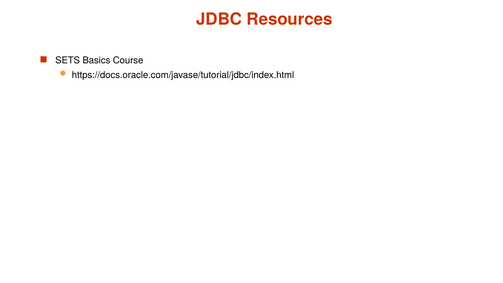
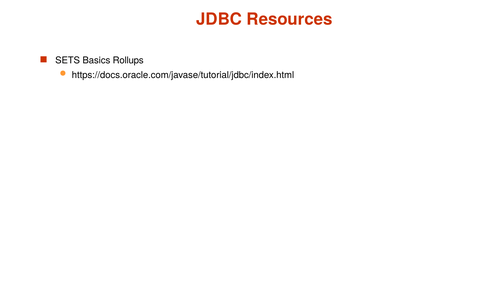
Course: Course -> Rollups (128, 60)
